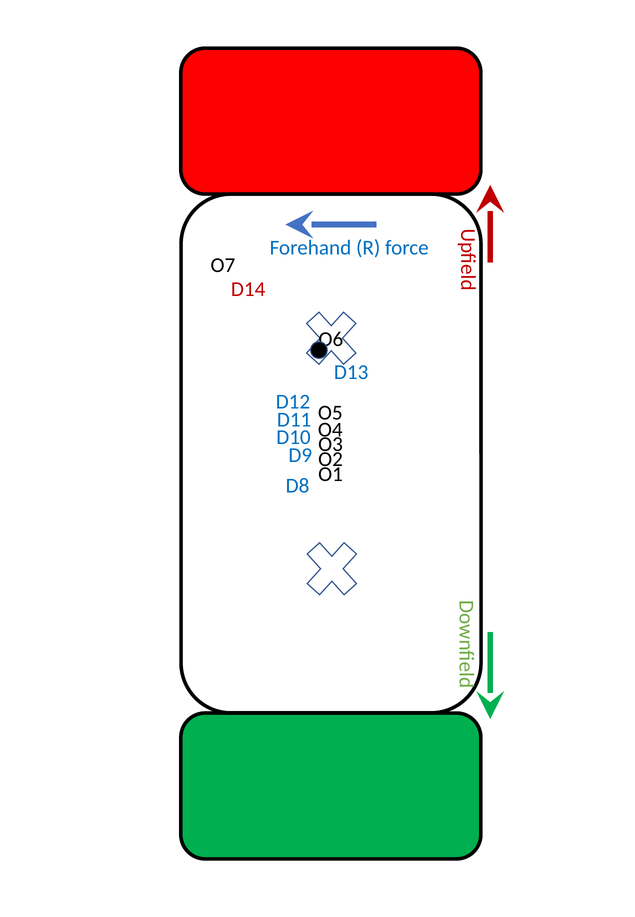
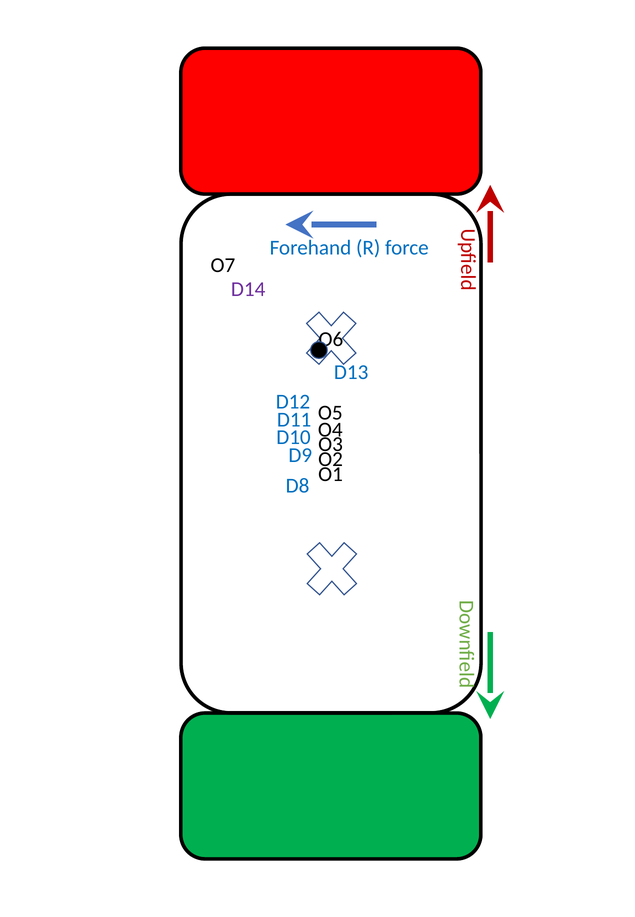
D14 colour: red -> purple (248, 289)
